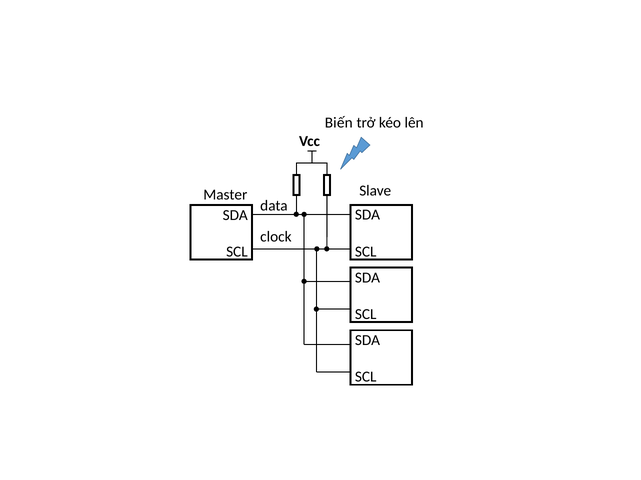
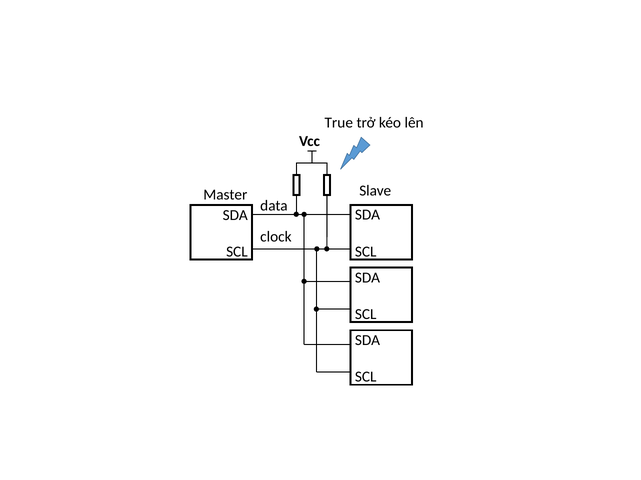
Biến: Biến -> True (339, 123)
